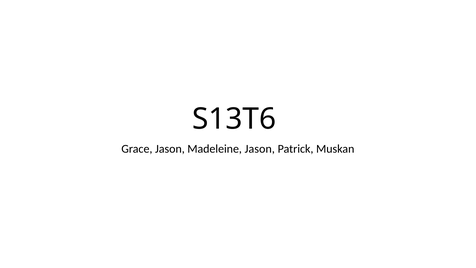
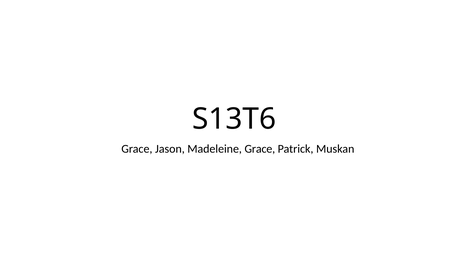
Madeleine Jason: Jason -> Grace (260, 149)
